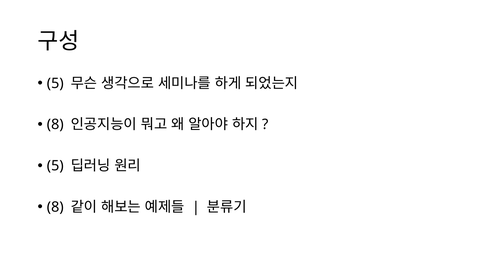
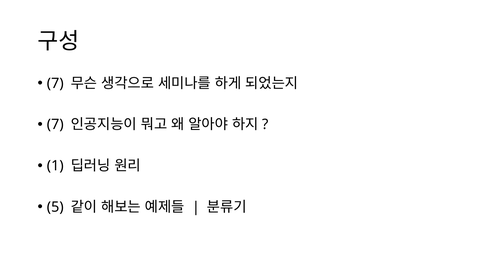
5: 5 -> 7 (55, 83)
8: 8 -> 7 (55, 125)
5: 5 -> 1 (55, 166)
8: 8 -> 5 (55, 207)
